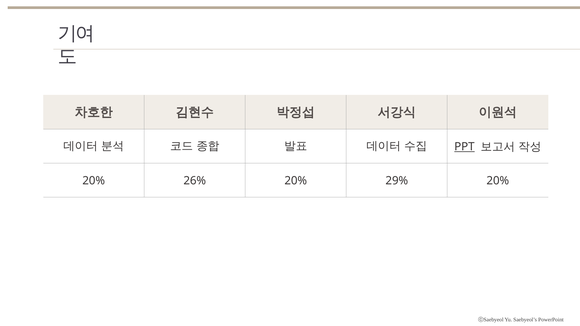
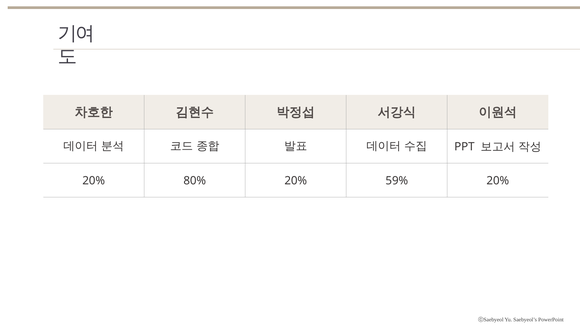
PPT underline: present -> none (464, 147)
26%: 26% -> 80% (195, 181)
29%: 29% -> 59% (397, 181)
